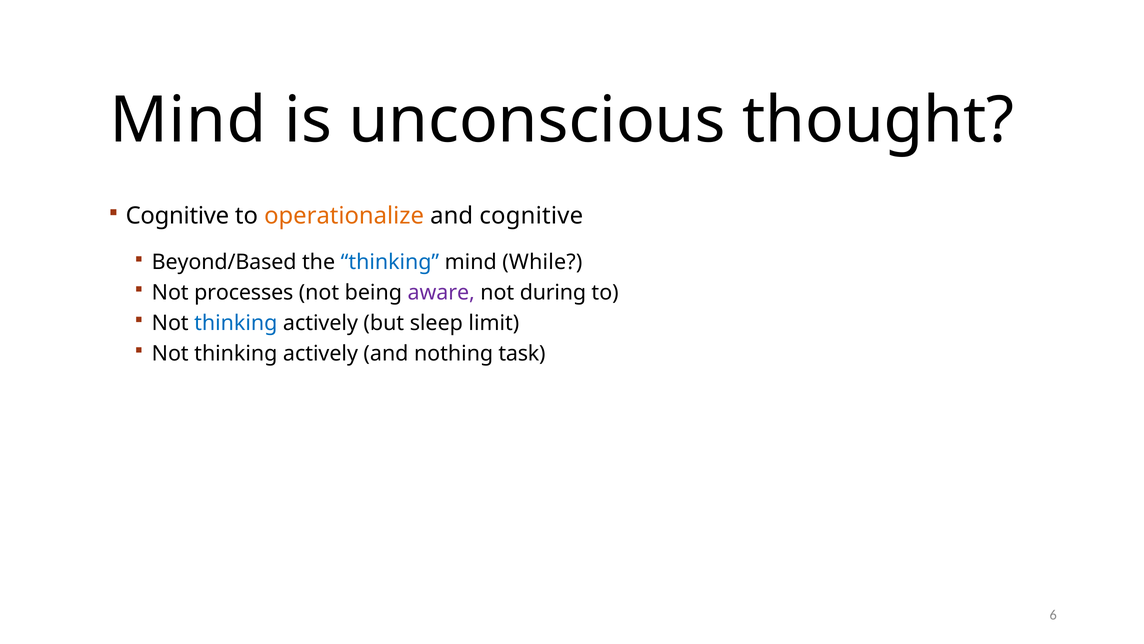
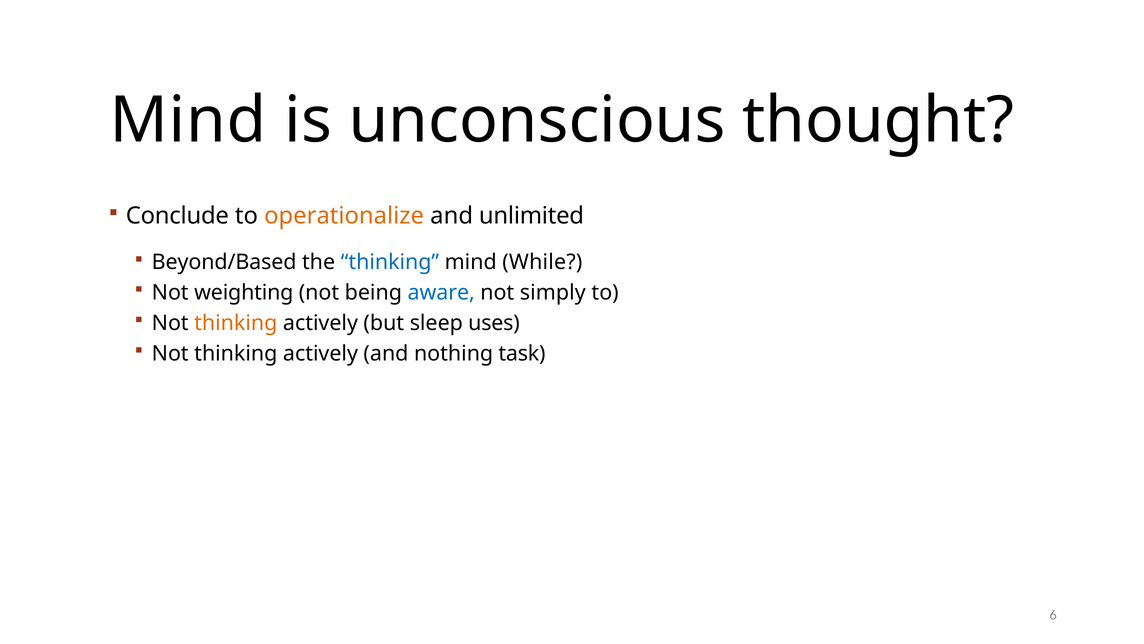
Cognitive: Cognitive -> Conclude (177, 216)
and cognitive: cognitive -> unlimited (531, 216)
processes: processes -> weighting (244, 293)
aware colour: purple -> blue (441, 293)
during: during -> simply (553, 293)
thinking colour: blue -> orange (236, 323)
limit: limit -> uses (494, 323)
